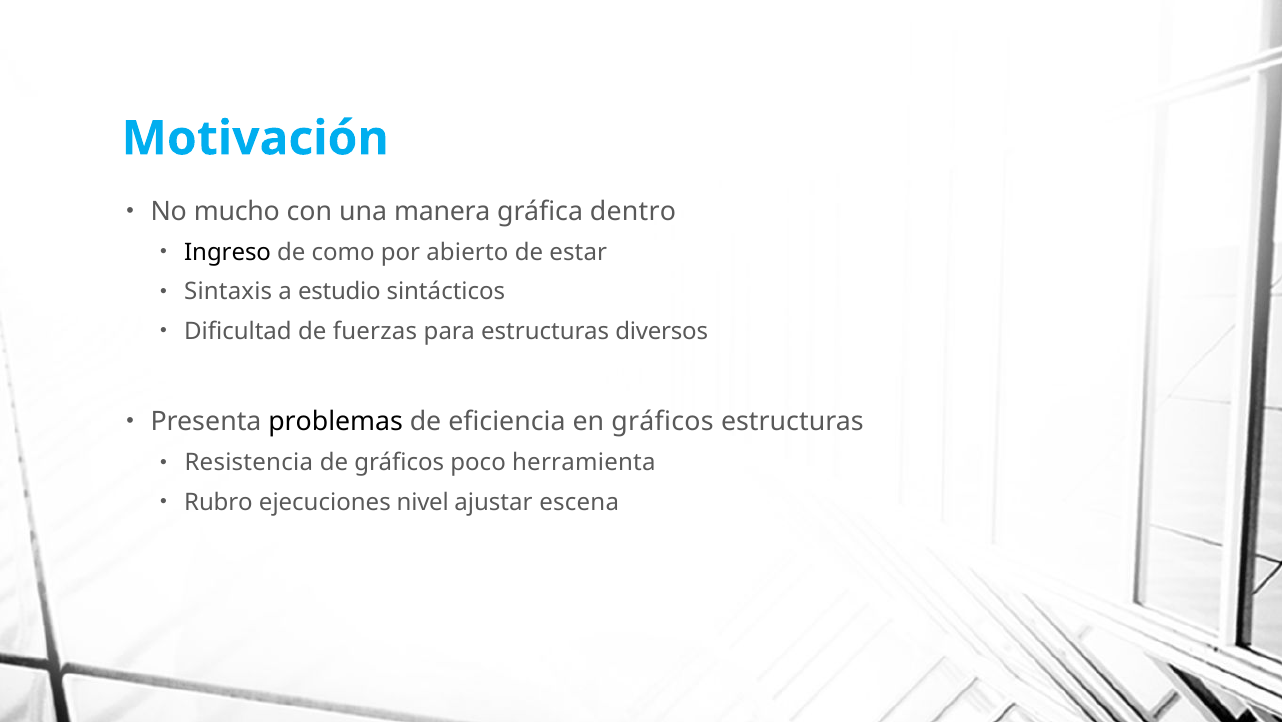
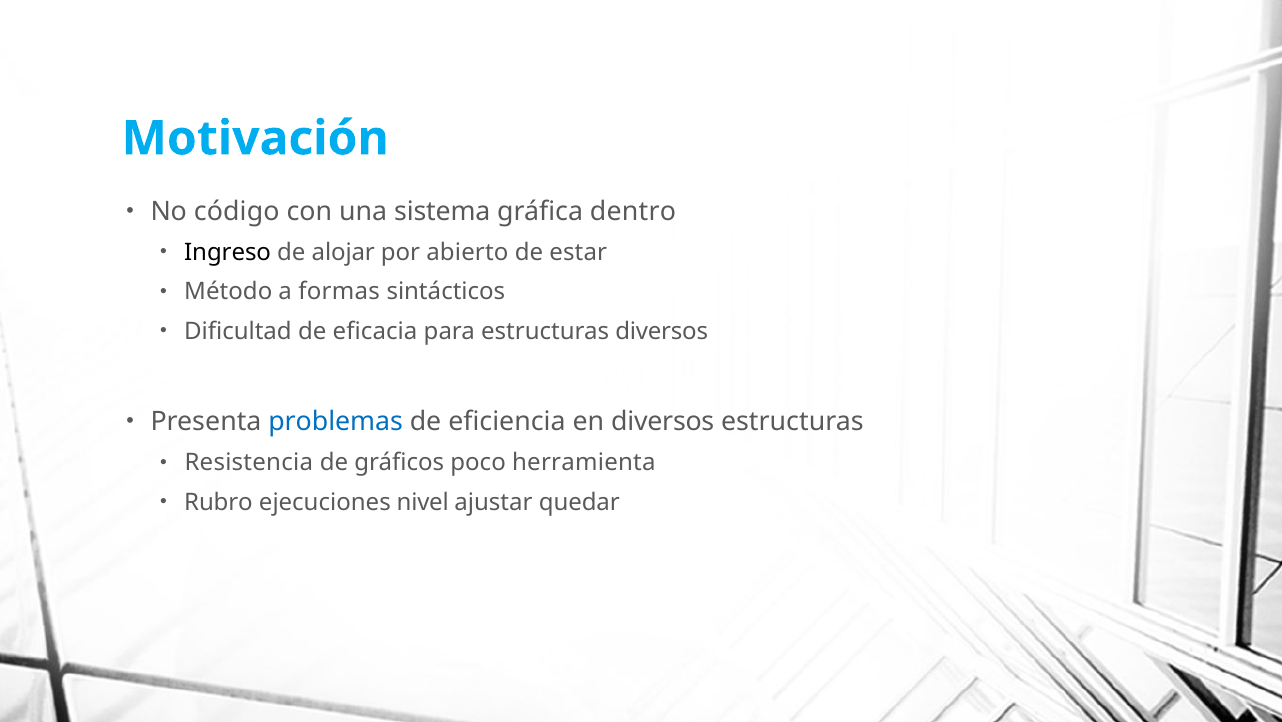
mucho: mucho -> código (237, 211)
manera: manera -> sistema (442, 211)
como: como -> alojar (343, 252)
Sintaxis: Sintaxis -> Método (228, 292)
estudio: estudio -> formas (339, 292)
fuerzas: fuerzas -> eficacia (375, 331)
problemas colour: black -> blue (336, 422)
en gráficos: gráficos -> diversos (663, 422)
escena: escena -> quedar (579, 502)
